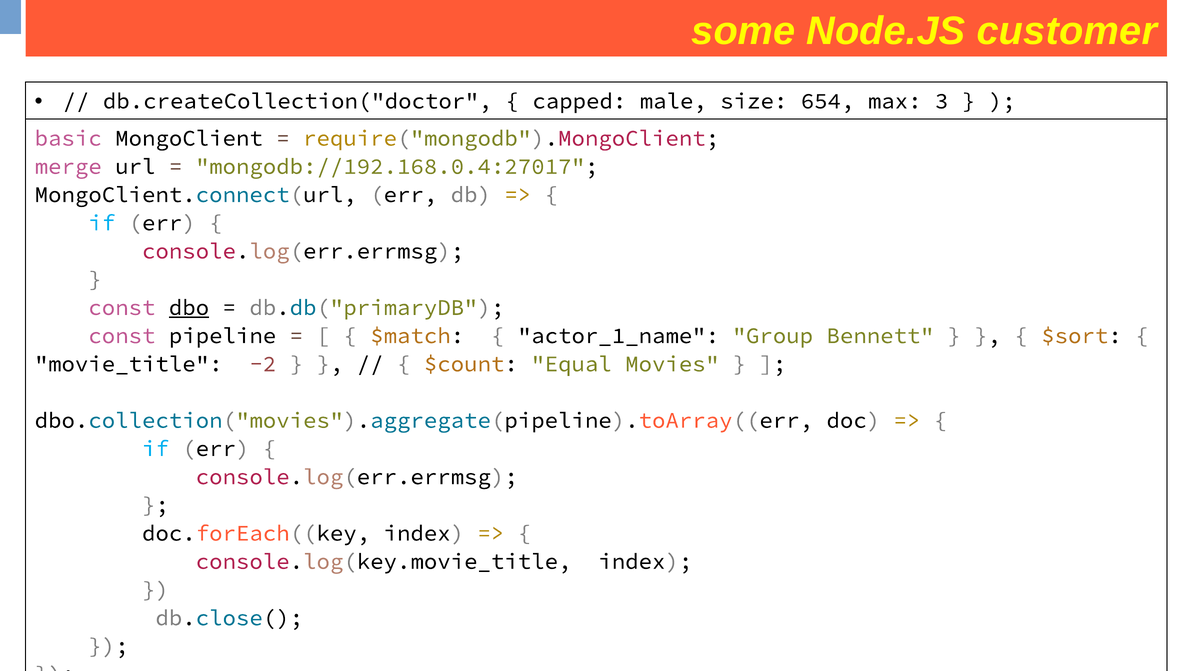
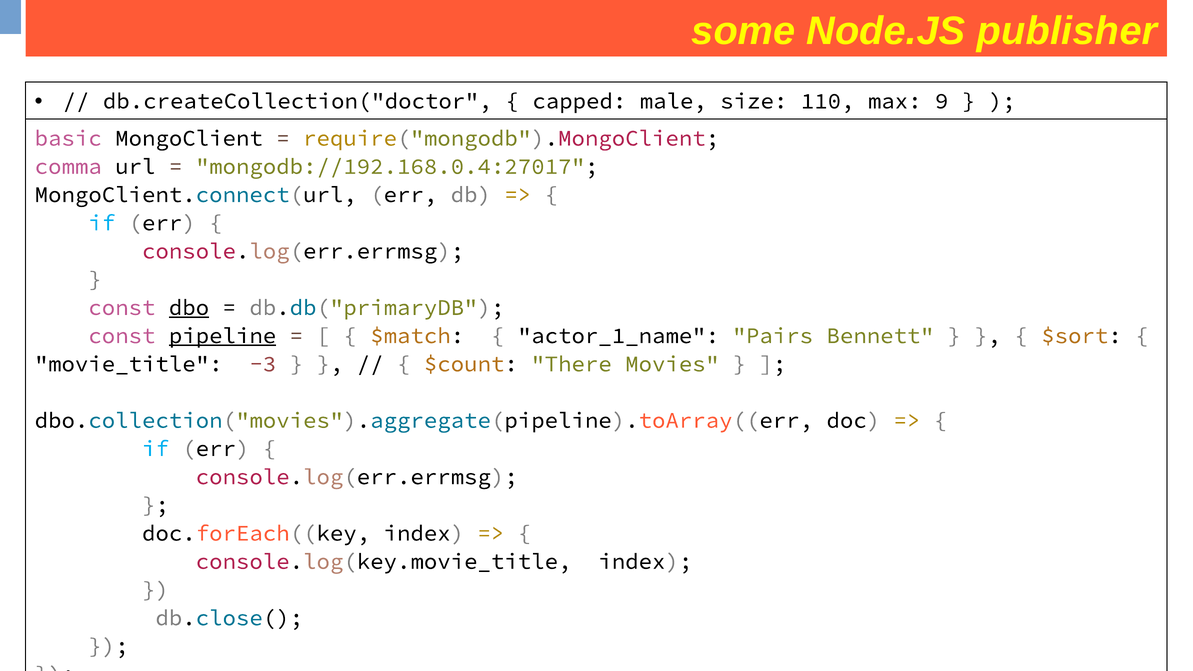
customer: customer -> publisher (1067, 31)
654: 654 -> 110 (828, 101)
3: 3 -> 9 (942, 101)
merge: merge -> comma (68, 166)
pipeline underline: none -> present (223, 336)
Group: Group -> Pairs (773, 336)
-2: -2 -> -3 (263, 364)
Equal: Equal -> There (572, 364)
